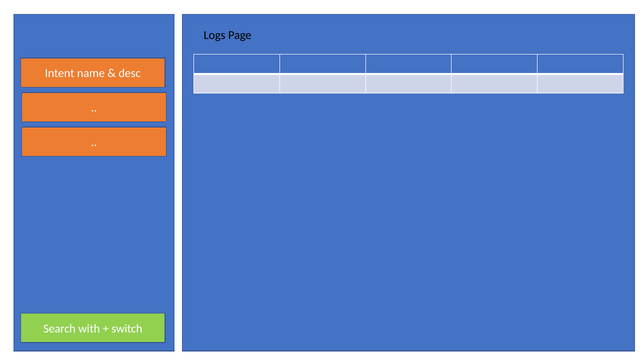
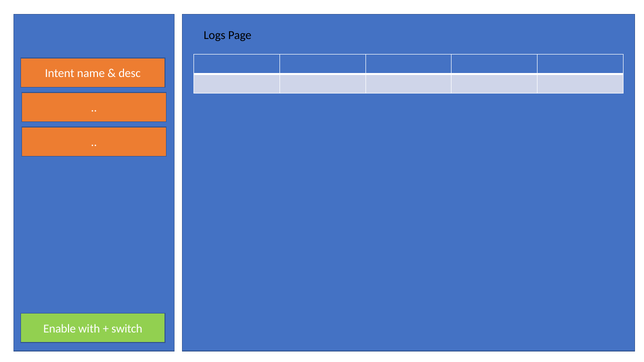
Search: Search -> Enable (60, 329)
